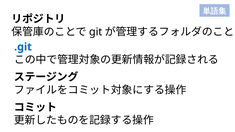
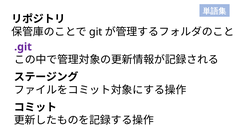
.git colour: blue -> purple (23, 47)
